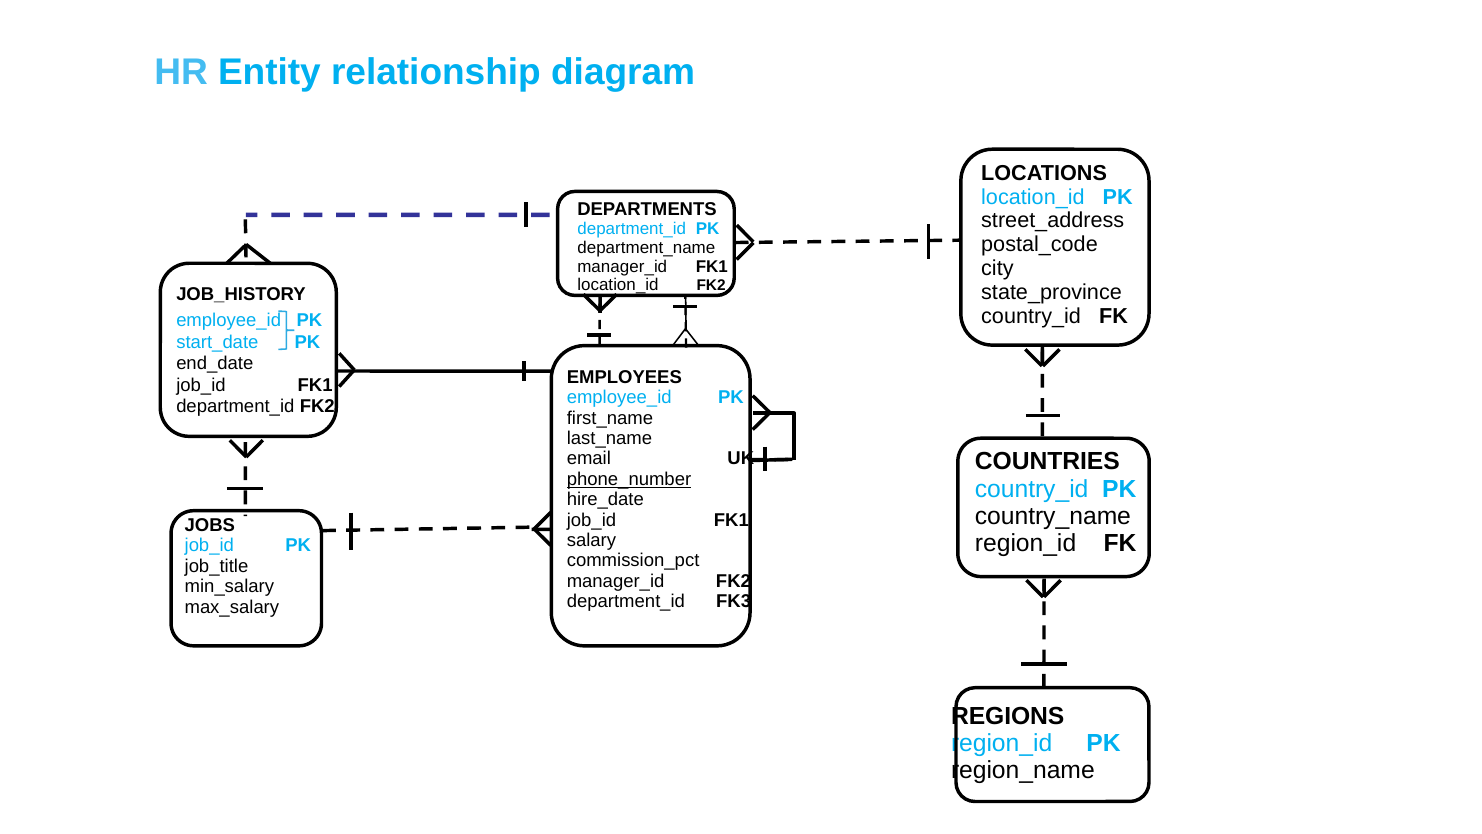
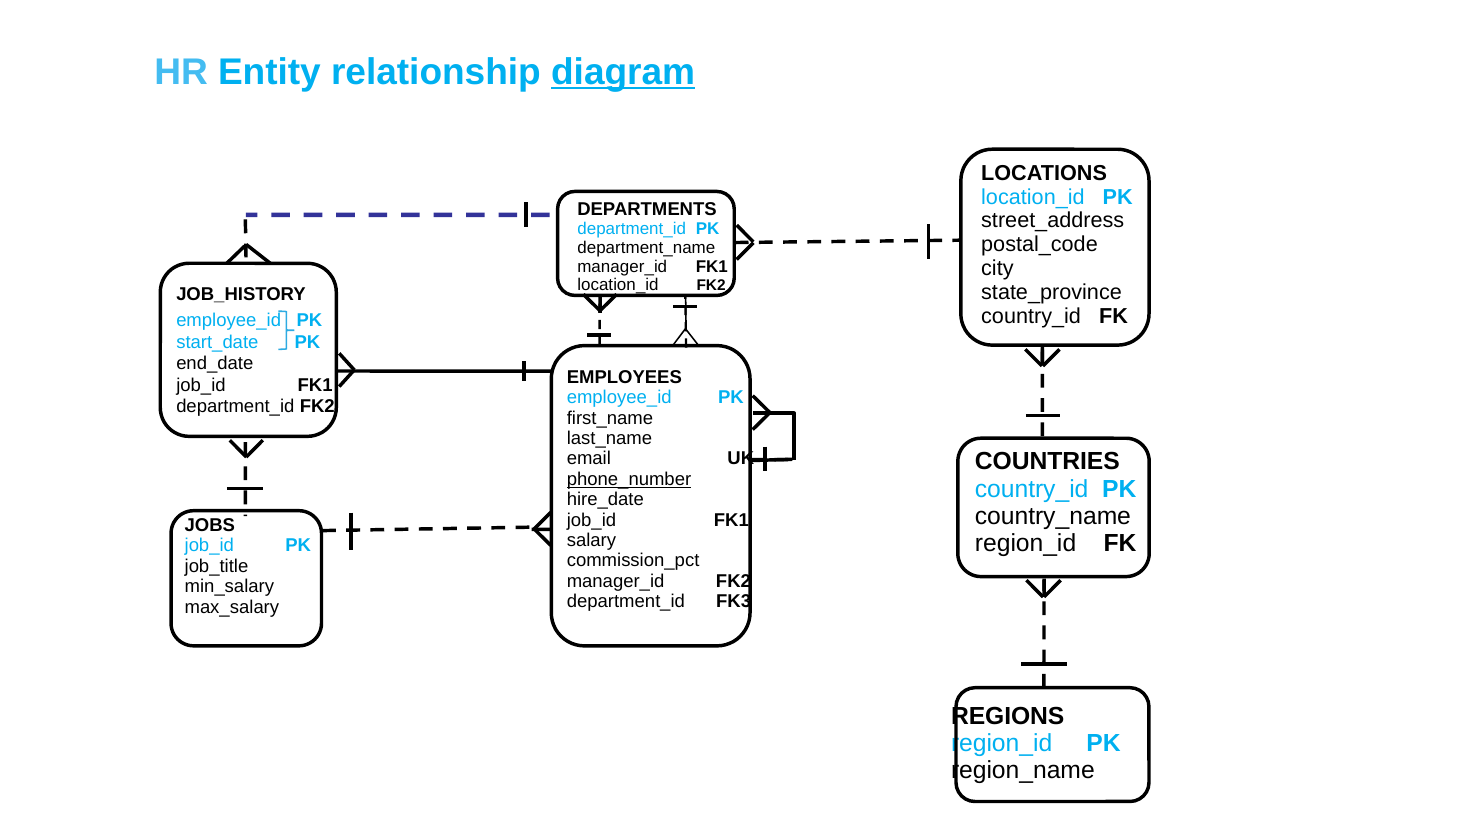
diagram underline: none -> present (623, 72)
